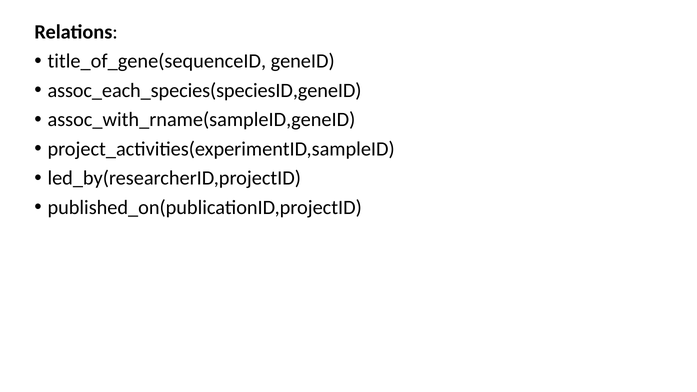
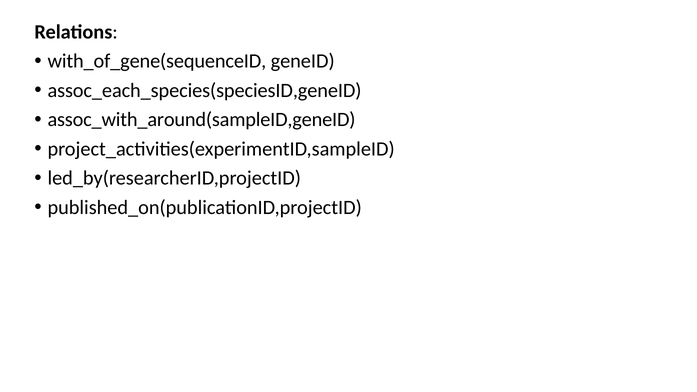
title_of_gene(sequenceID: title_of_gene(sequenceID -> with_of_gene(sequenceID (157, 61)
assoc_with_rname(sampleID,geneID: assoc_with_rname(sampleID,geneID -> assoc_with_around(sampleID,geneID (202, 120)
